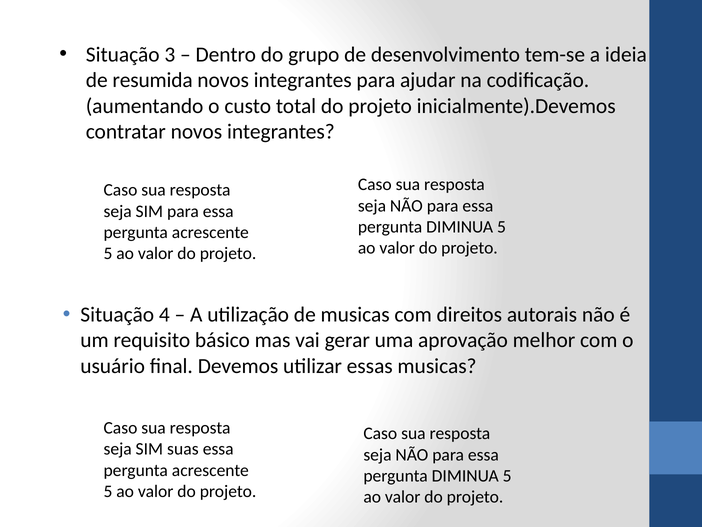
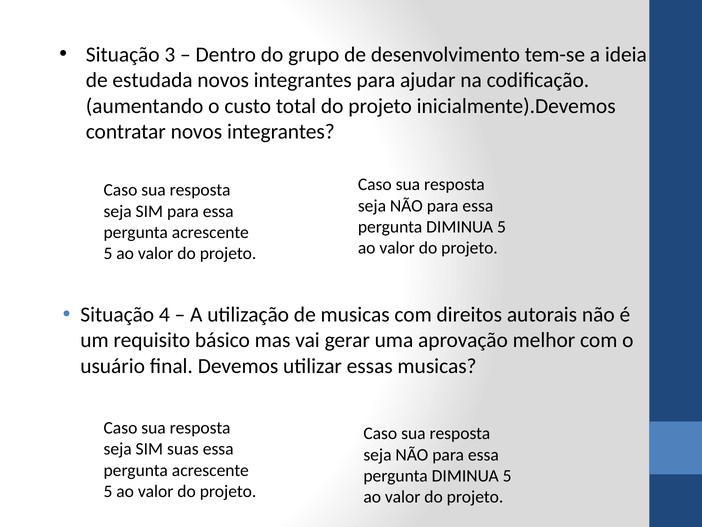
resumida: resumida -> estudada (153, 80)
